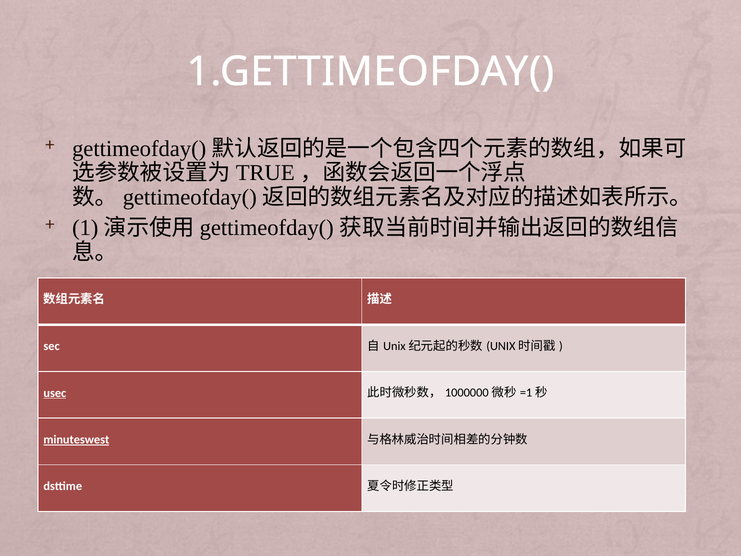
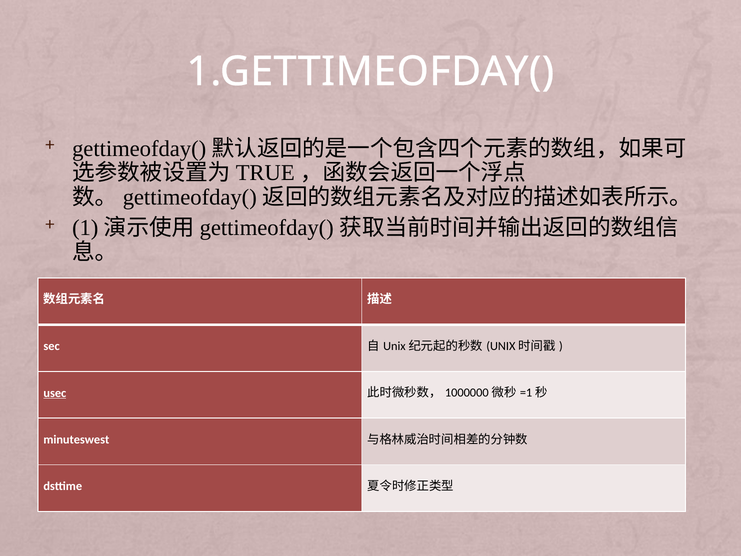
minuteswest underline: present -> none (76, 440)
